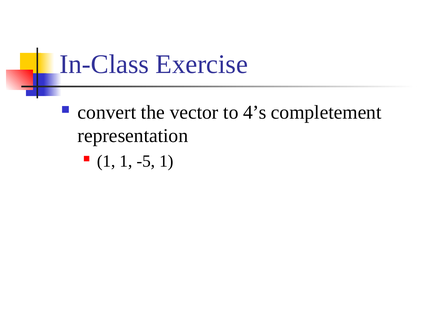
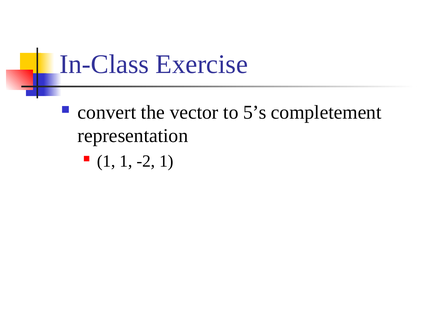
4’s: 4’s -> 5’s (255, 112)
-5: -5 -> -2 (146, 161)
